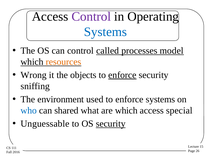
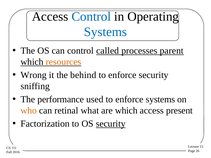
Control colour: purple -> blue (91, 16)
model: model -> parent (172, 51)
objects: objects -> behind (83, 75)
enforce underline: present -> none (122, 75)
environment: environment -> performance (61, 99)
who colour: blue -> orange (29, 111)
shared: shared -> retinal (66, 111)
special: special -> present (179, 111)
Unguessable: Unguessable -> Factorization (45, 124)
